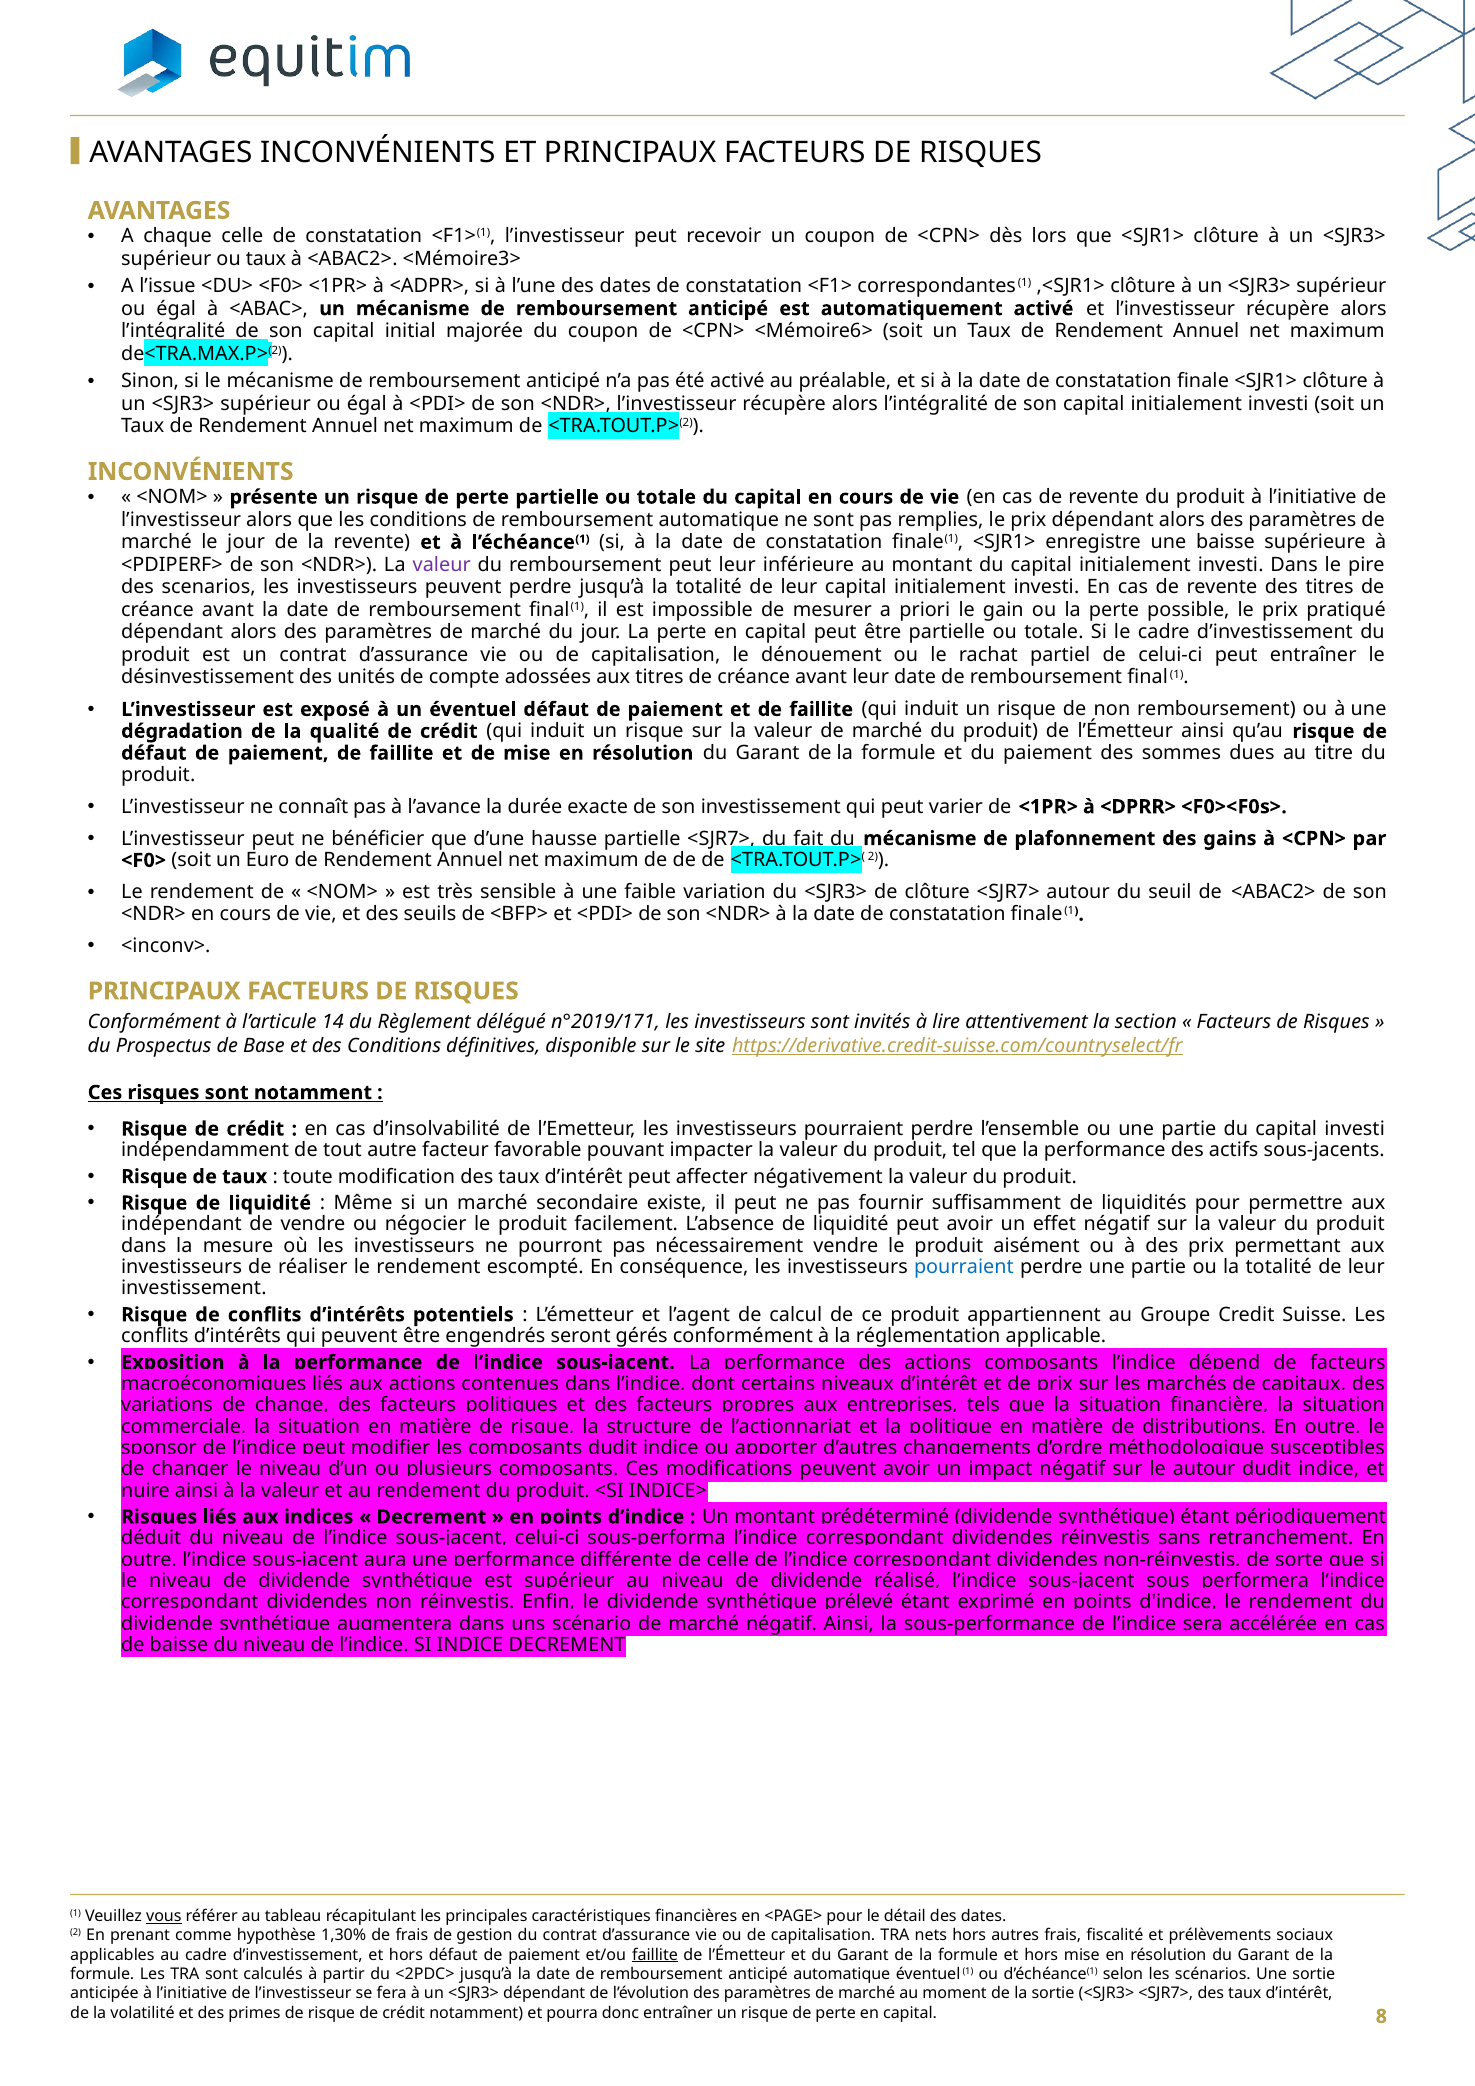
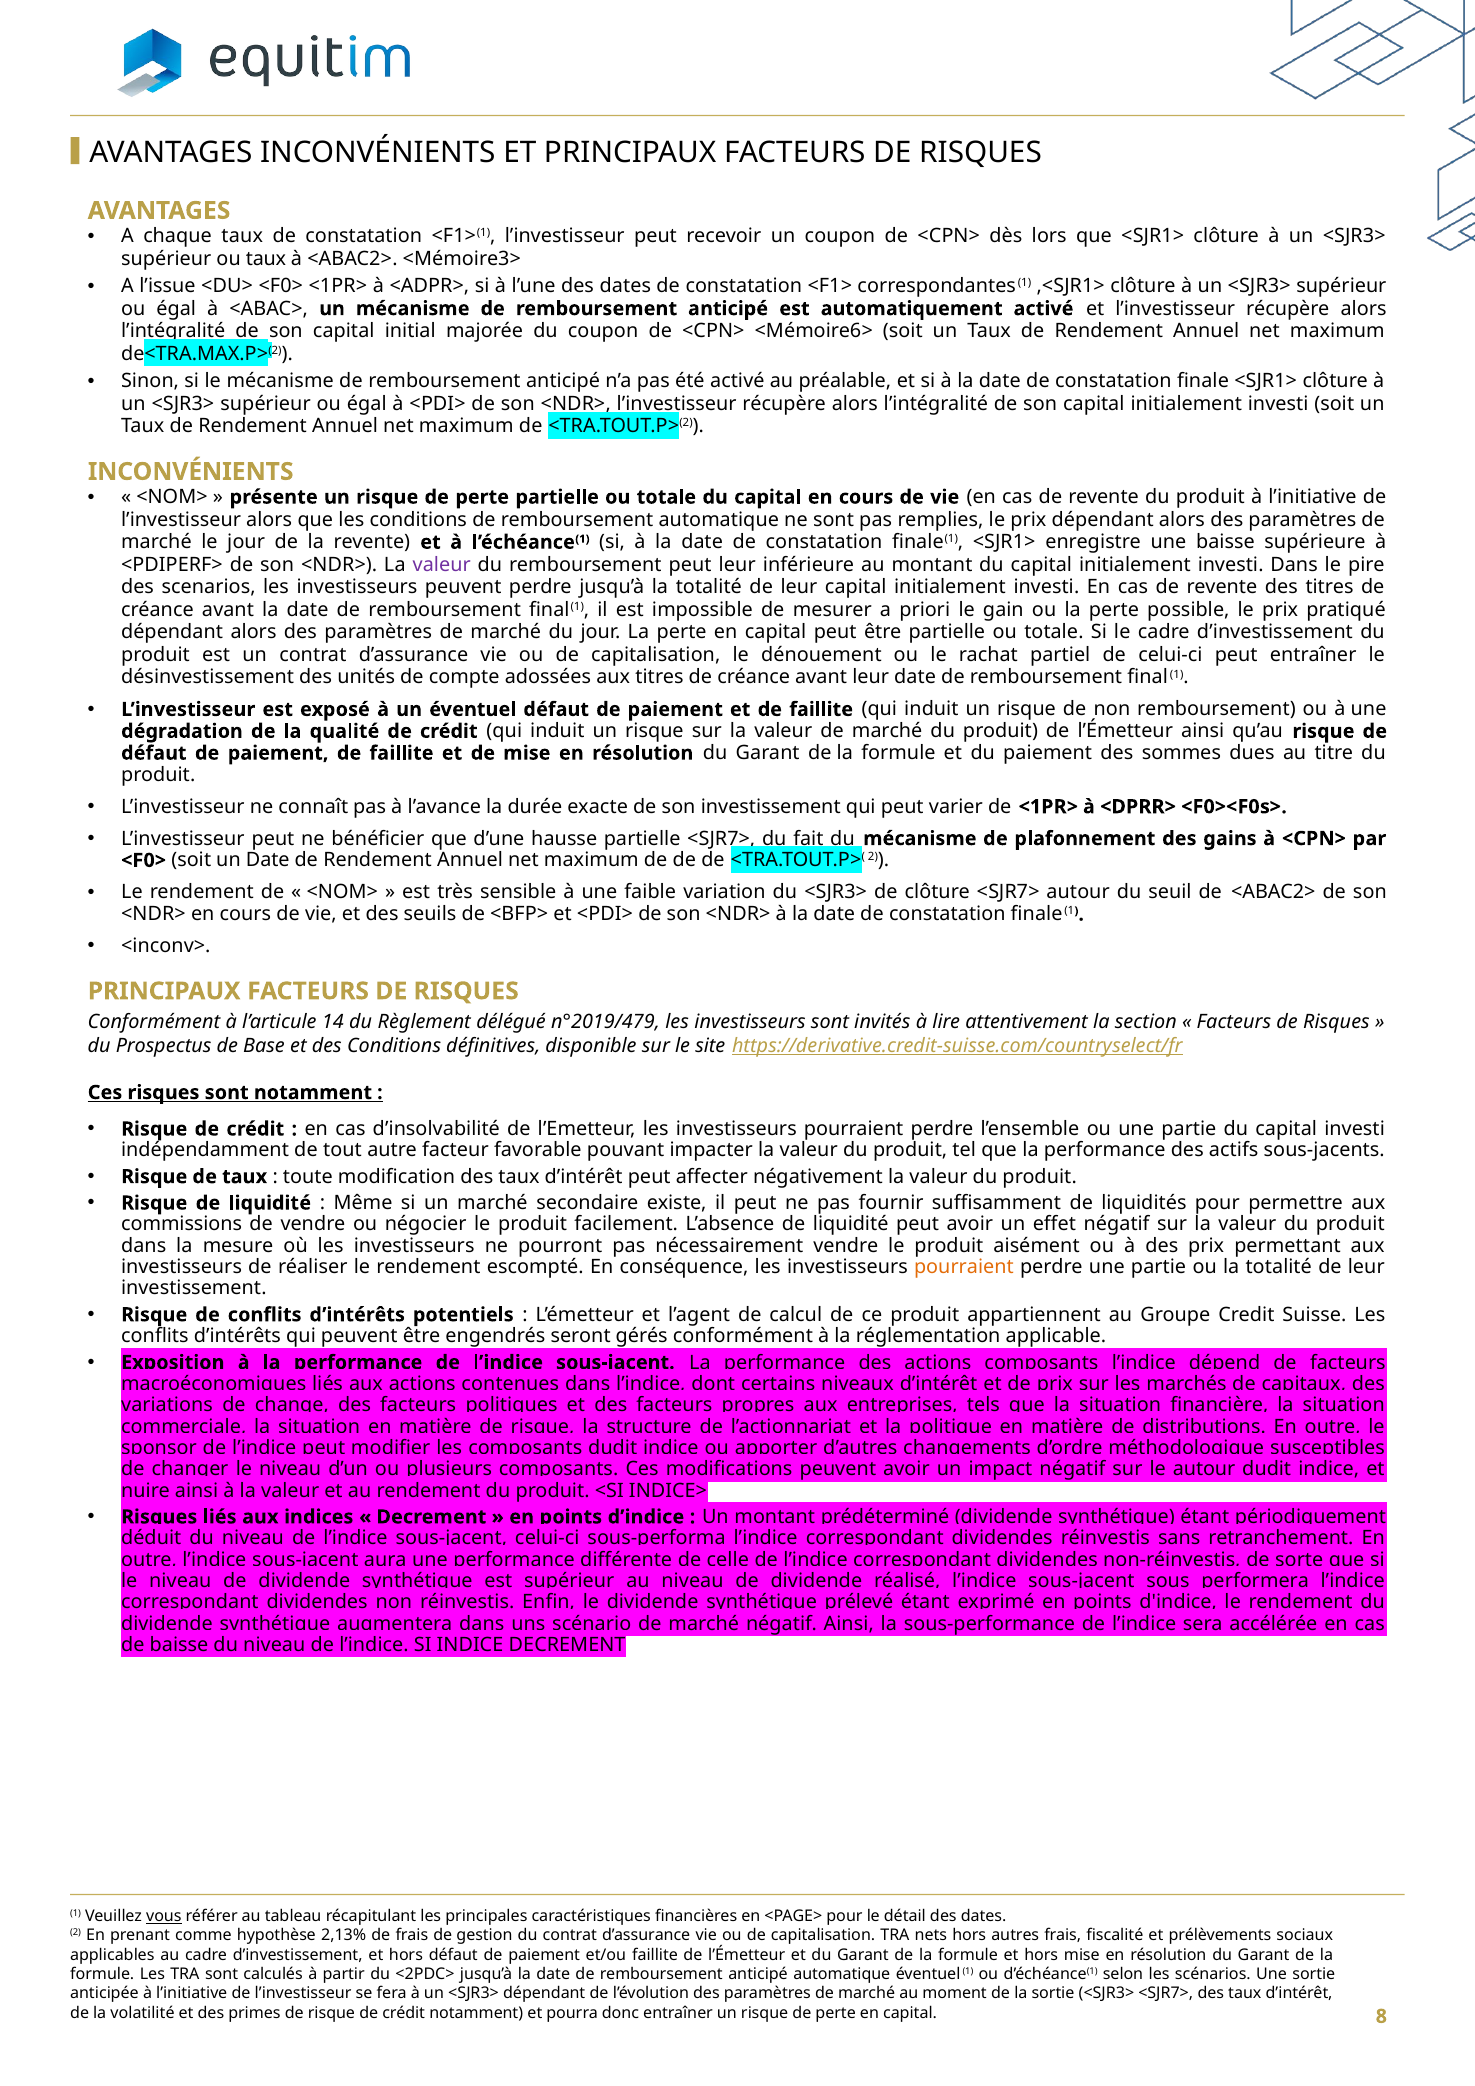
chaque celle: celle -> taux (242, 236)
un Euro: Euro -> Date (268, 860)
n°2019/171: n°2019/171 -> n°2019/479 (605, 1022)
indépendant: indépendant -> commissions (182, 1224)
pourraient colour: blue -> orange (964, 1267)
1,30%: 1,30% -> 2,13% (344, 1936)
faillite underline: present -> none (655, 1955)
